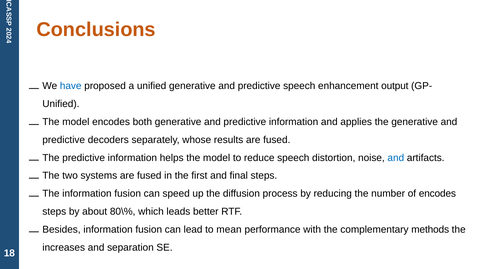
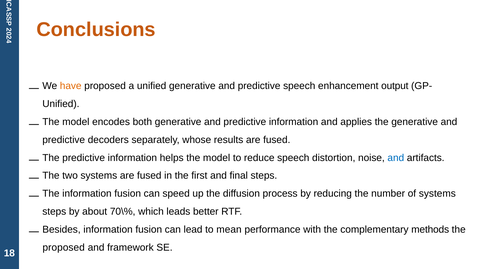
have colour: blue -> orange (71, 86)
of encodes: encodes -> systems (437, 193)
80\%: 80\% -> 70\% (123, 211)
increases: increases -> proposed (64, 247)
separation: separation -> framework (130, 247)
